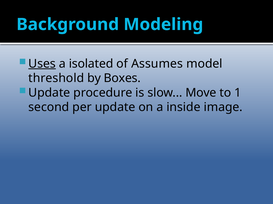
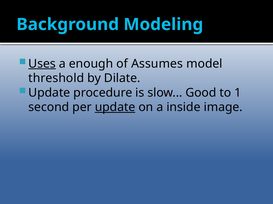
isolated: isolated -> enough (91, 64)
Boxes: Boxes -> Dilate (122, 78)
Move: Move -> Good (201, 93)
update underline: none -> present (115, 108)
